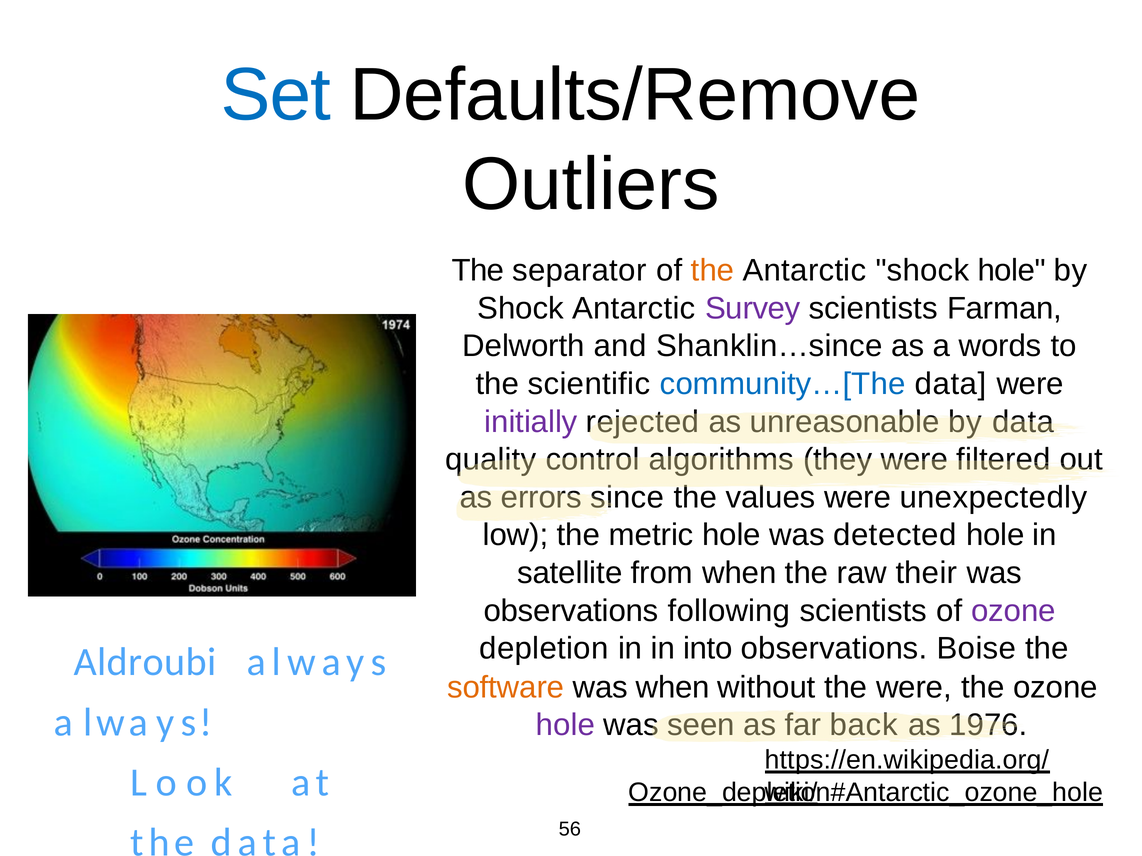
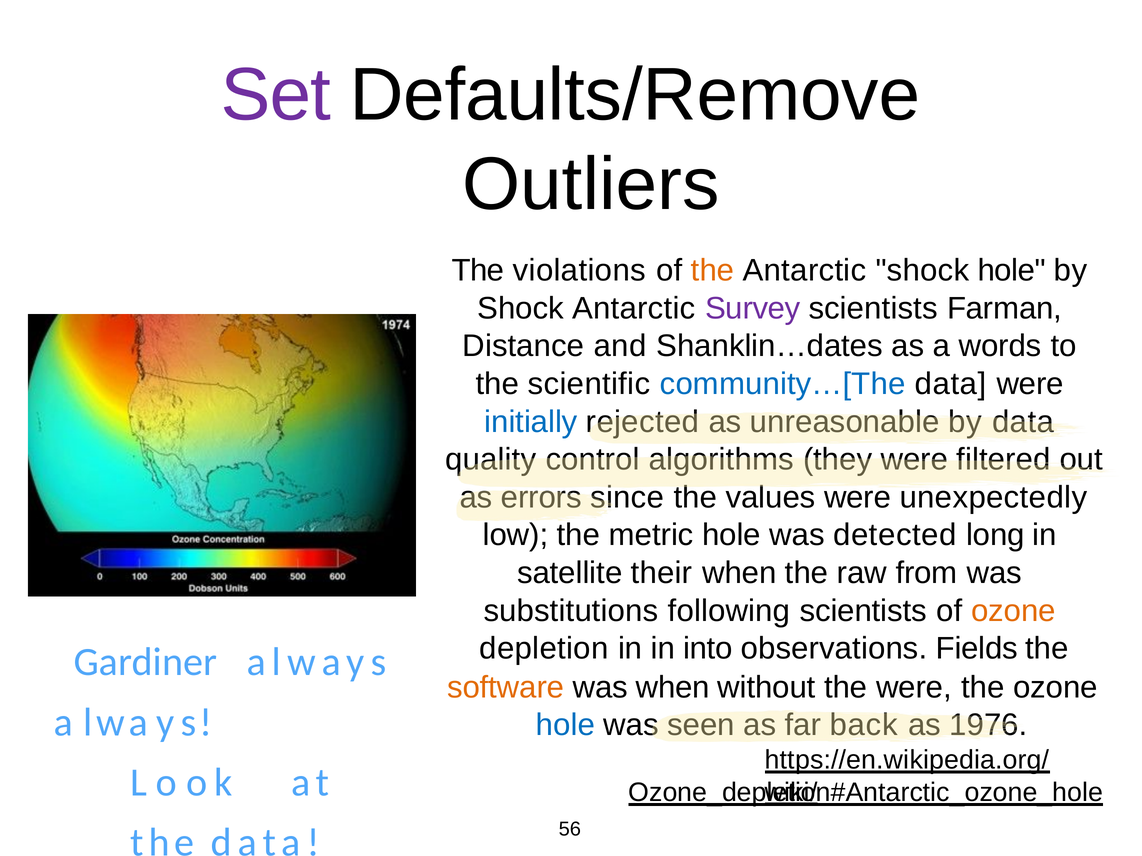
Set colour: blue -> purple (276, 95)
separator: separator -> violations (579, 271)
Delworth: Delworth -> Distance (523, 346)
Shanklin…since: Shanklin…since -> Shanklin…dates (770, 346)
initially colour: purple -> blue (531, 422)
detected hole: hole -> long (995, 535)
from: from -> their (662, 573)
their: their -> from (927, 573)
observations: observations -> substitutions (571, 611)
ozone colour: purple -> orange (1013, 611)
Boise: Boise -> Fields (977, 649)
Aldroubi: Aldroubi -> Gardiner (145, 663)
hole colour: purple -> blue (565, 726)
